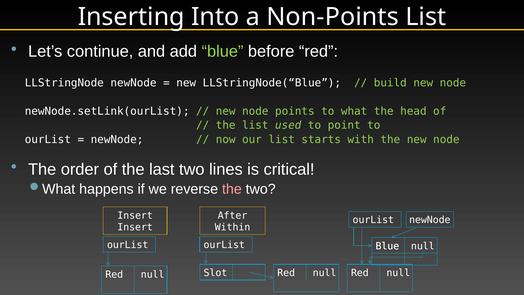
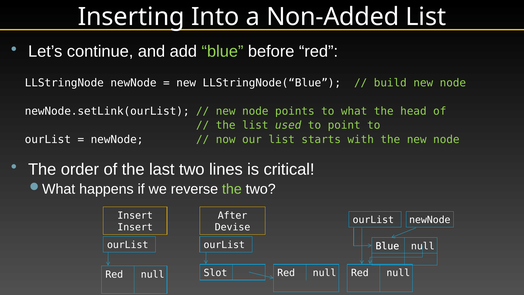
Non-Points: Non-Points -> Non-Added (333, 17)
the colour: pink -> light green (232, 189)
Within: Within -> Devise (233, 227)
